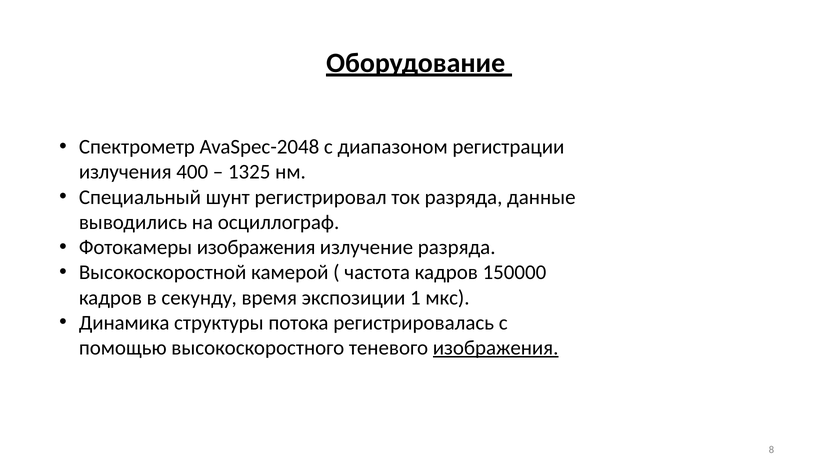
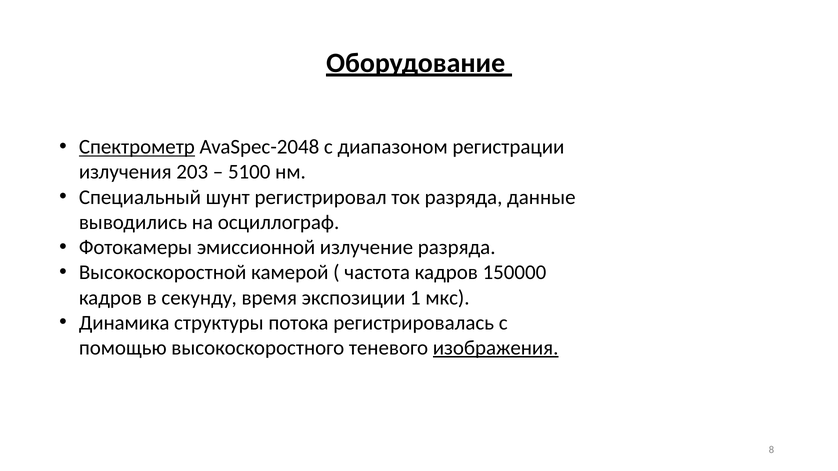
Спектрометр underline: none -> present (137, 147)
400: 400 -> 203 (192, 172)
1325: 1325 -> 5100 (249, 172)
Фотокамеры изображения: изображения -> эмиссионной (256, 248)
